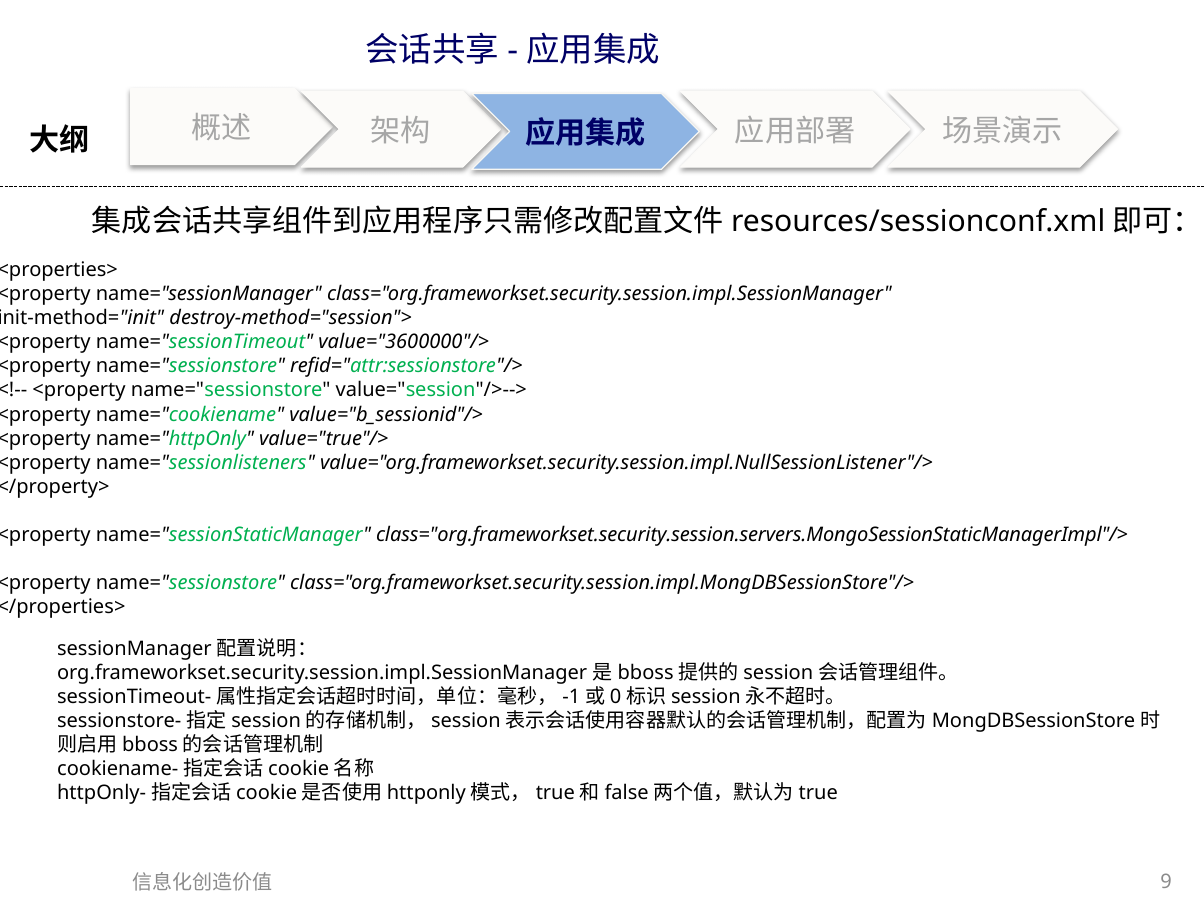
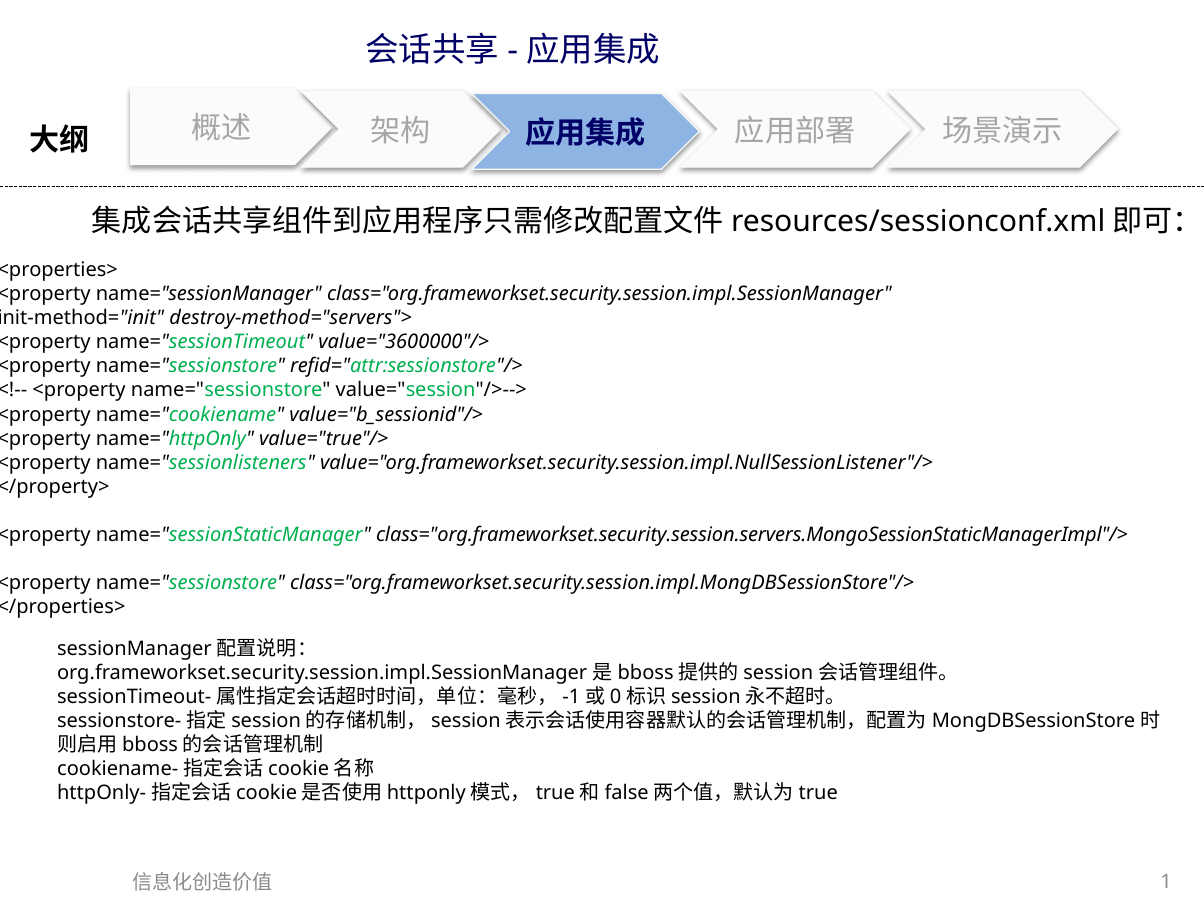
destroy-method="session">: destroy-method="session"> -> destroy-method="servers"> (291, 318)
9: 9 -> 1 (1166, 882)
